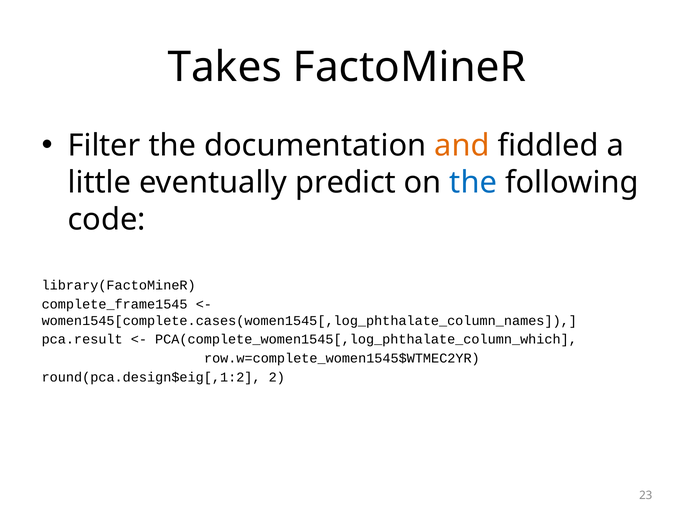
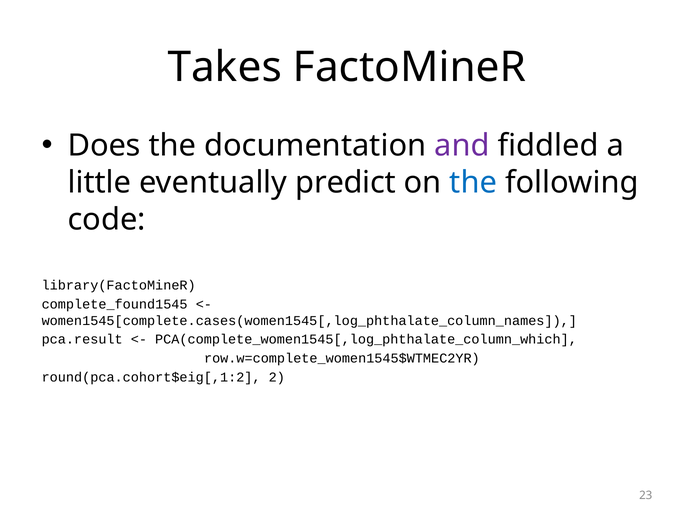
Filter: Filter -> Does (104, 146)
and colour: orange -> purple (462, 146)
complete_frame1545: complete_frame1545 -> complete_found1545 (115, 305)
round(pca.design$eig[,1:2: round(pca.design$eig[,1:2 -> round(pca.cohort$eig[,1:2 (151, 378)
